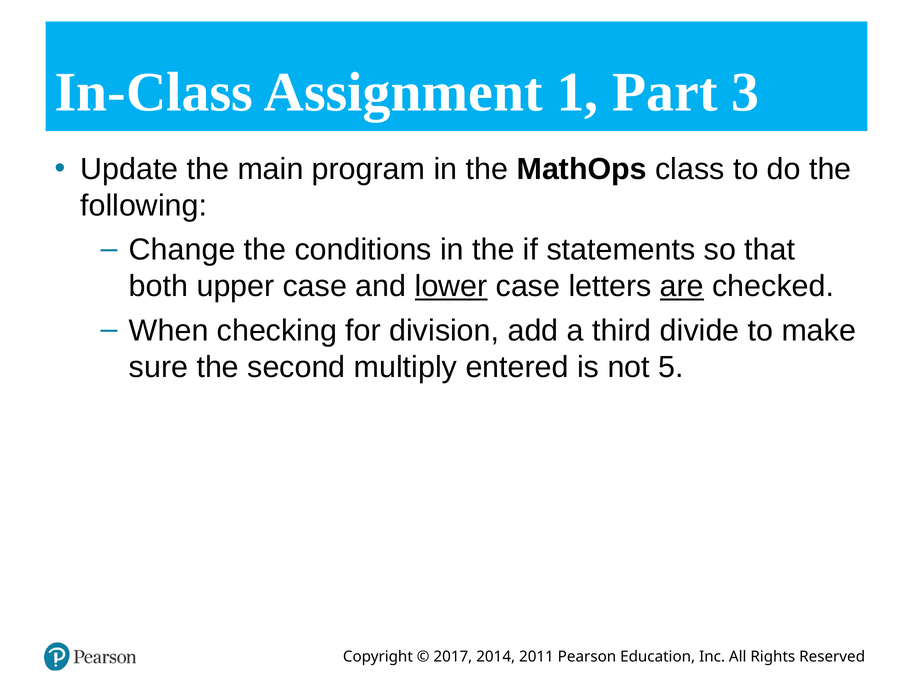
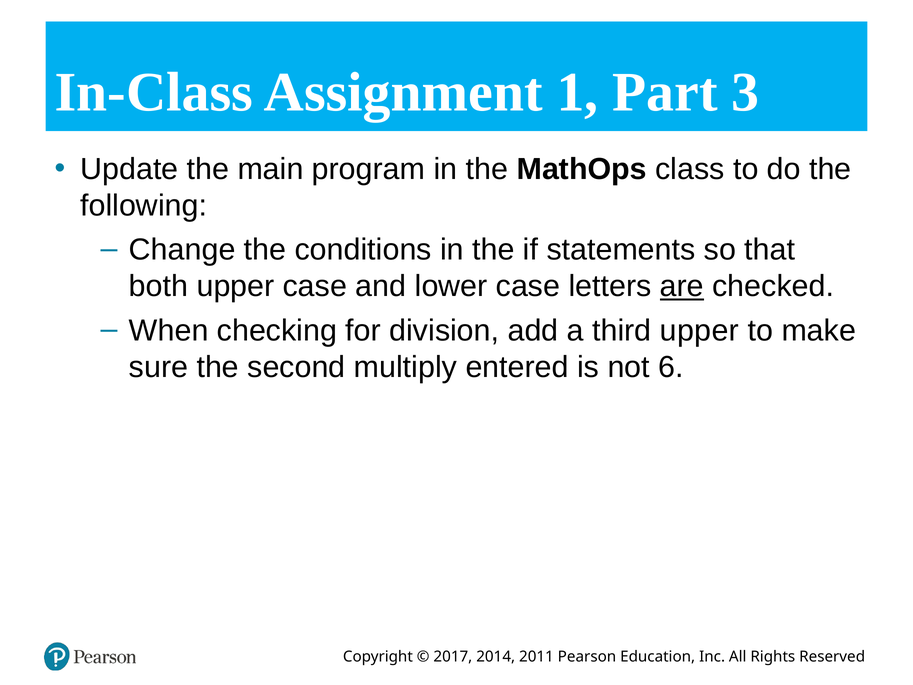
lower underline: present -> none (451, 286)
third divide: divide -> upper (699, 330)
5: 5 -> 6 (671, 367)
